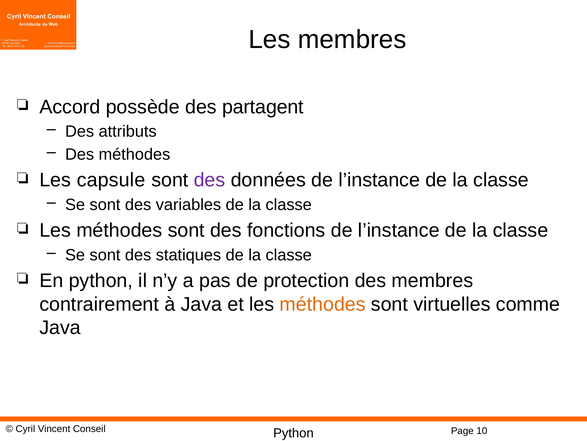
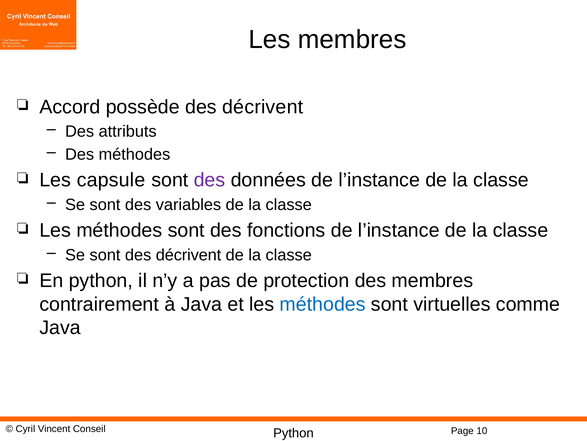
possède des partagent: partagent -> décrivent (263, 107)
sont des statiques: statiques -> décrivent (189, 255)
méthodes colour: orange -> blue (323, 304)
